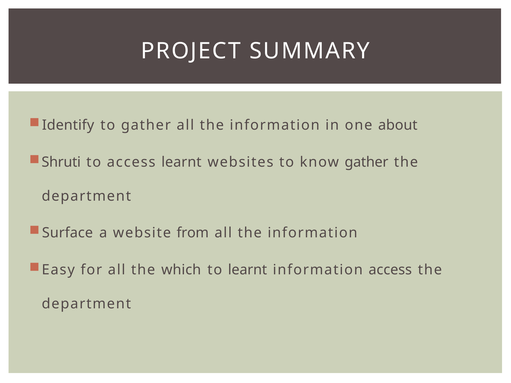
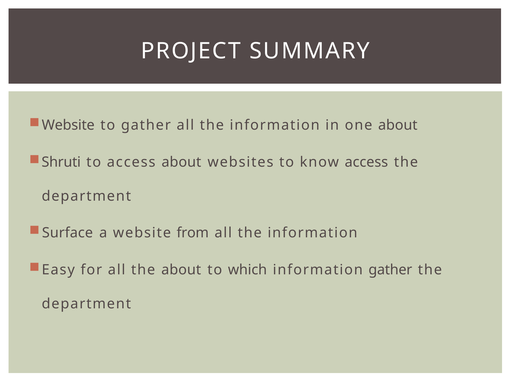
Identify: Identify -> Website (68, 125)
access learnt: learnt -> about (181, 162)
know gather: gather -> access (366, 162)
the which: which -> about (181, 270)
to learnt: learnt -> which (247, 270)
information access: access -> gather (390, 270)
